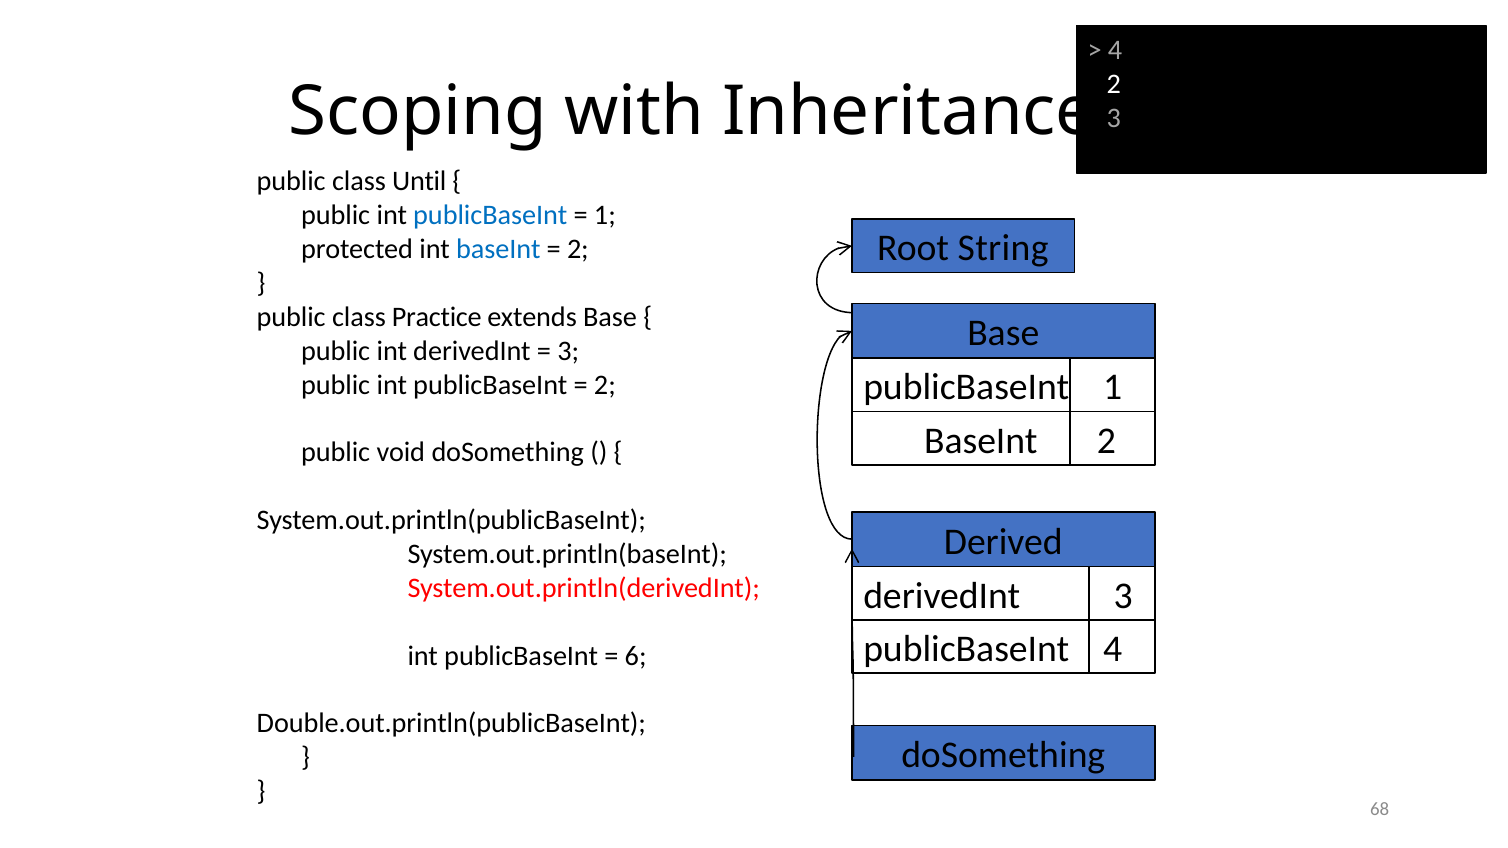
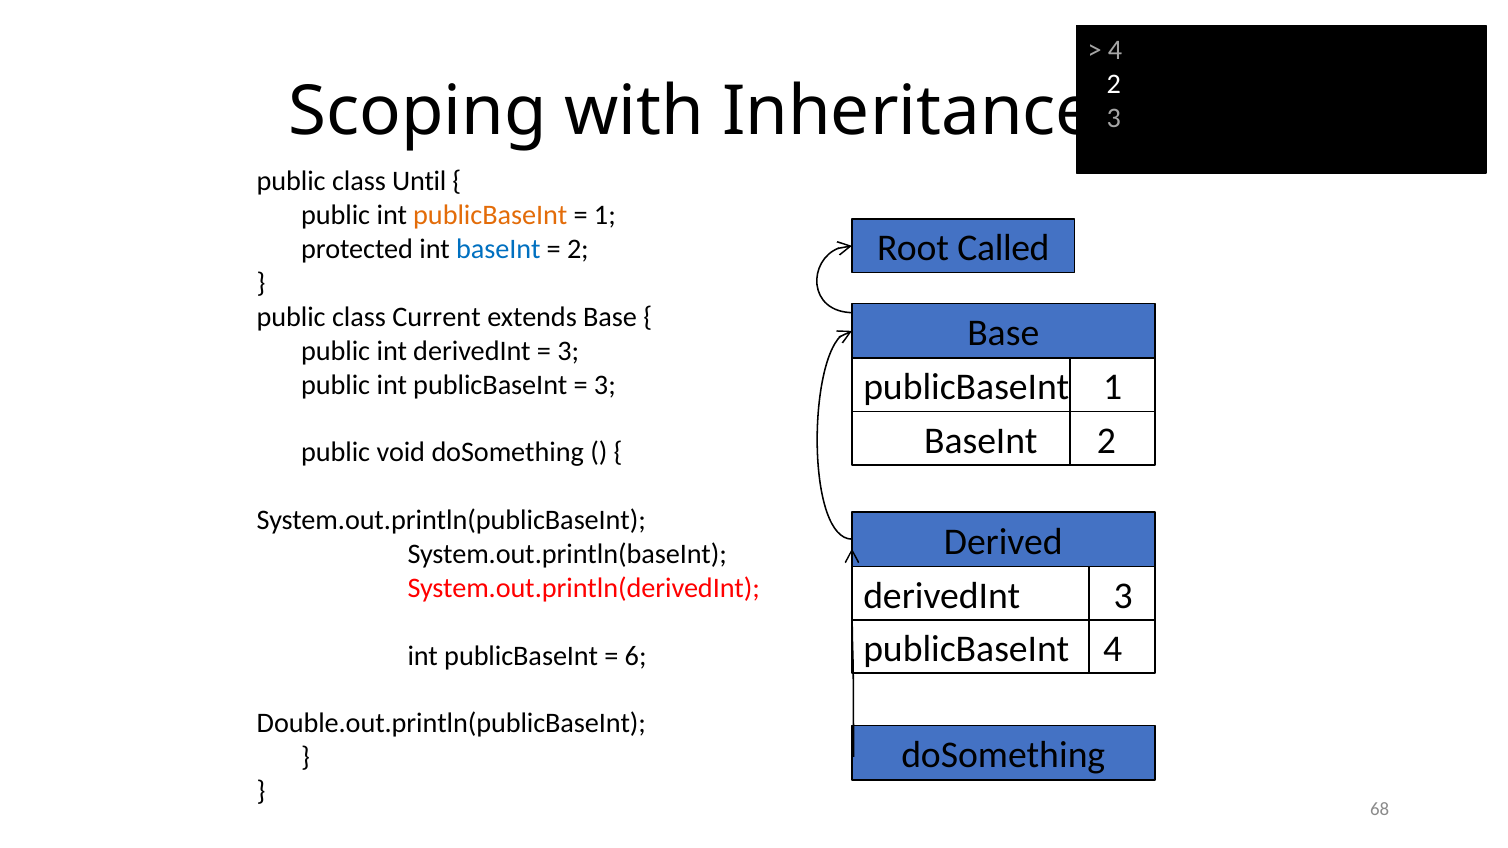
publicBaseInt colour: blue -> orange (490, 215)
String: String -> Called (1003, 249)
Practice: Practice -> Current (437, 317)
2: 2 -> 3 (605, 385)
